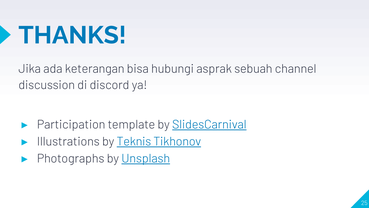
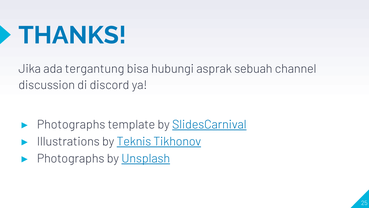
keterangan: keterangan -> tergantung (95, 69)
Participation: Participation -> Photographs (71, 124)
